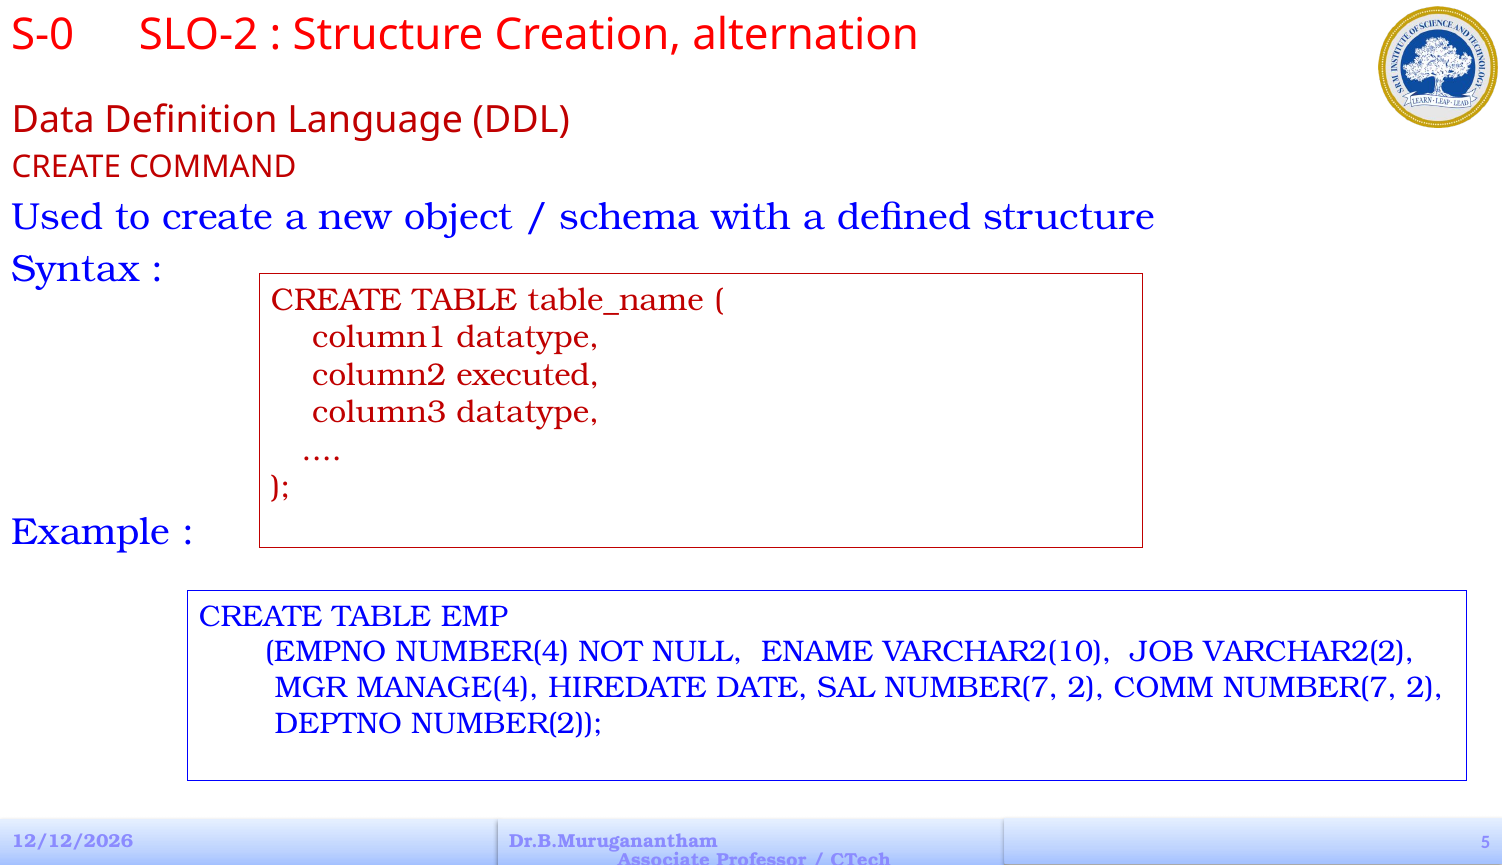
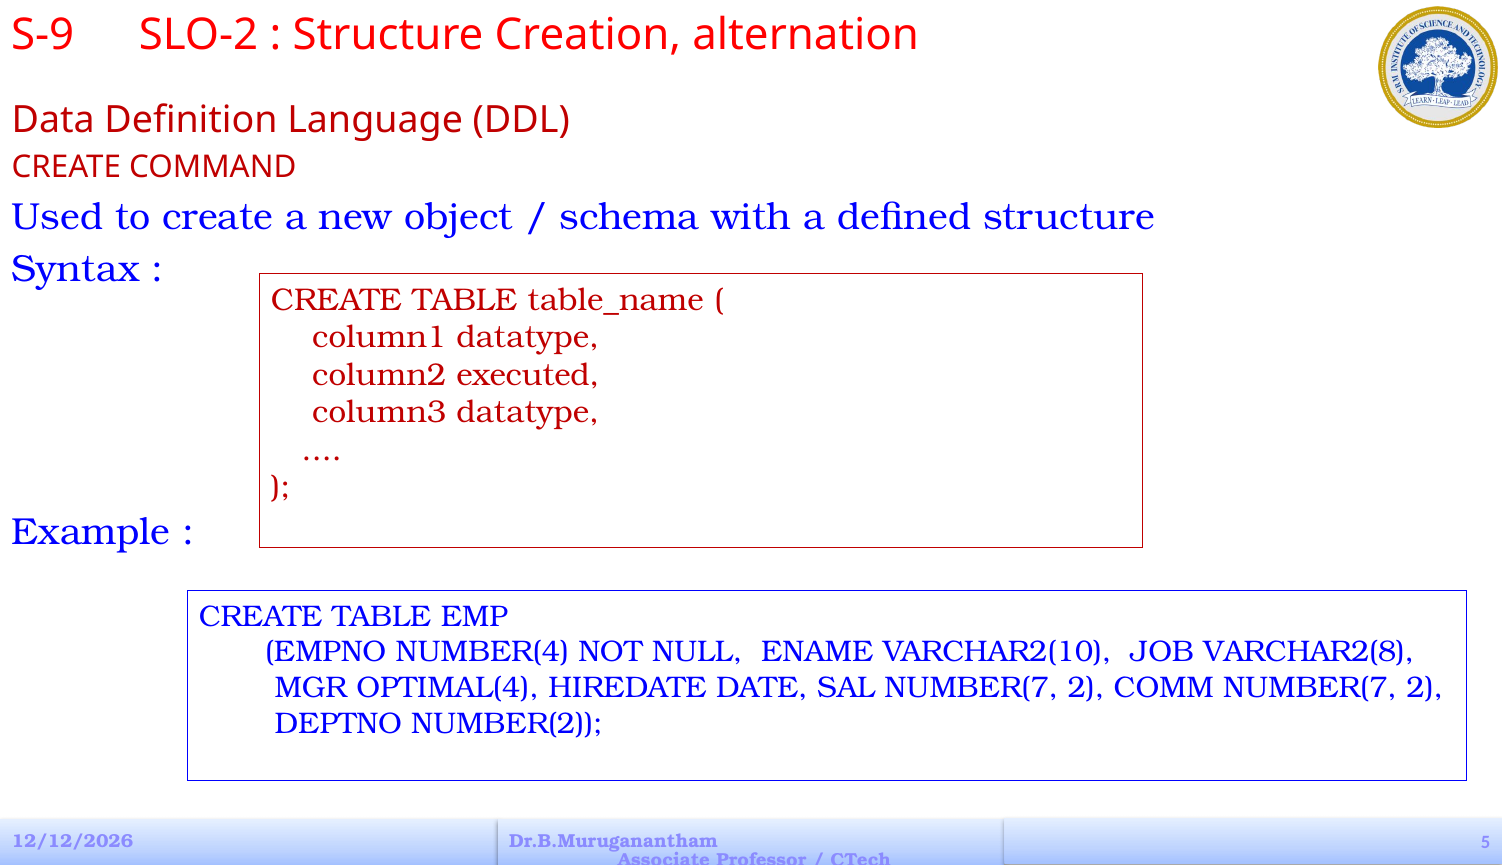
S-0: S-0 -> S-9 (43, 35)
VARCHAR2(2: VARCHAR2(2 -> VARCHAR2(8 (1309, 652)
MANAGE(4: MANAGE(4 -> OPTIMAL(4 (448, 688)
